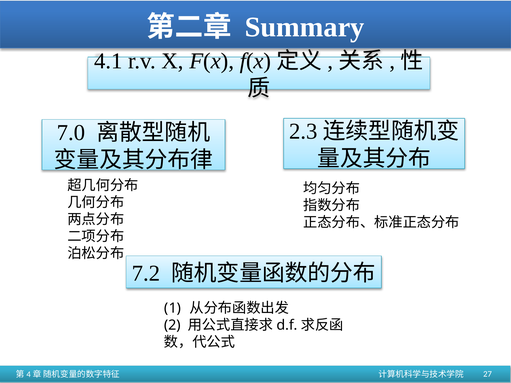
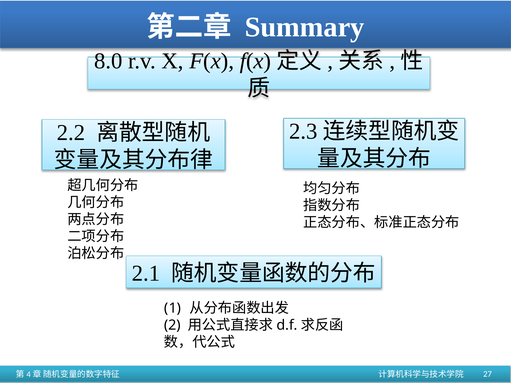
4.1: 4.1 -> 8.0 (108, 61)
7.0: 7.0 -> 2.2 (71, 133)
7.2: 7.2 -> 2.1 (146, 274)
